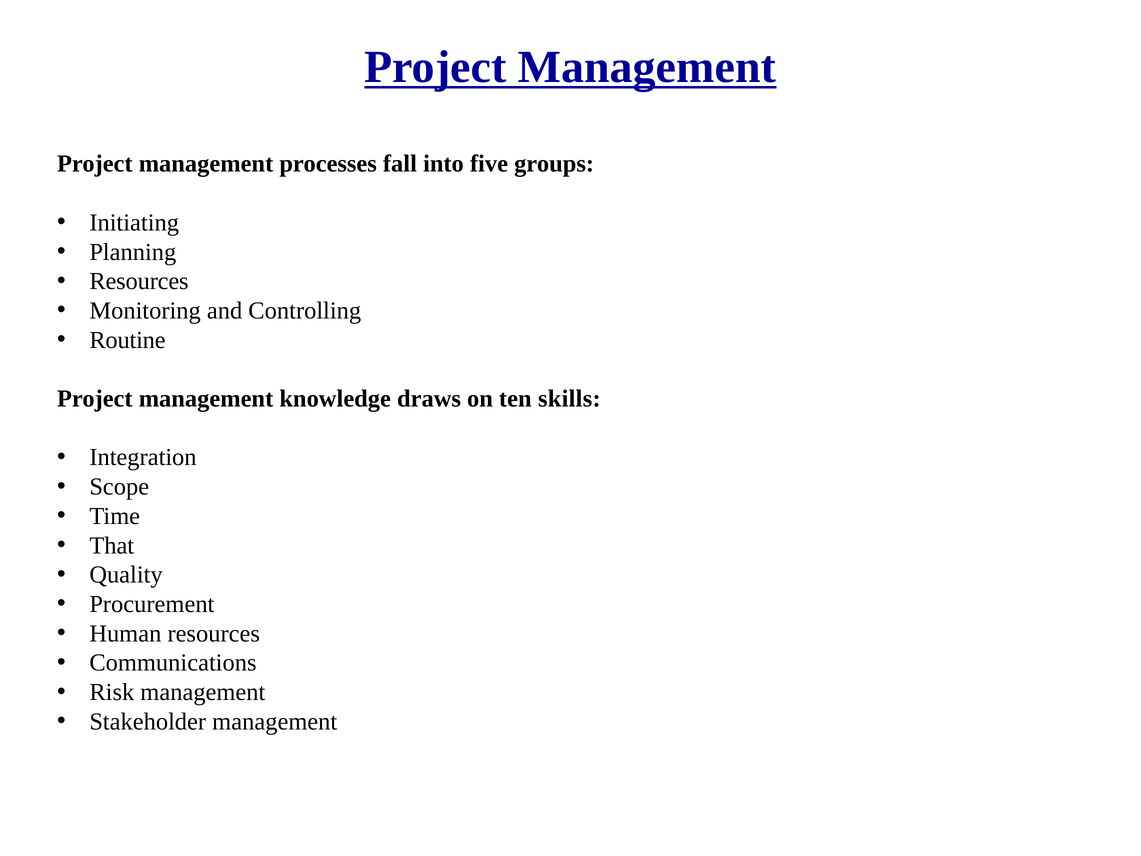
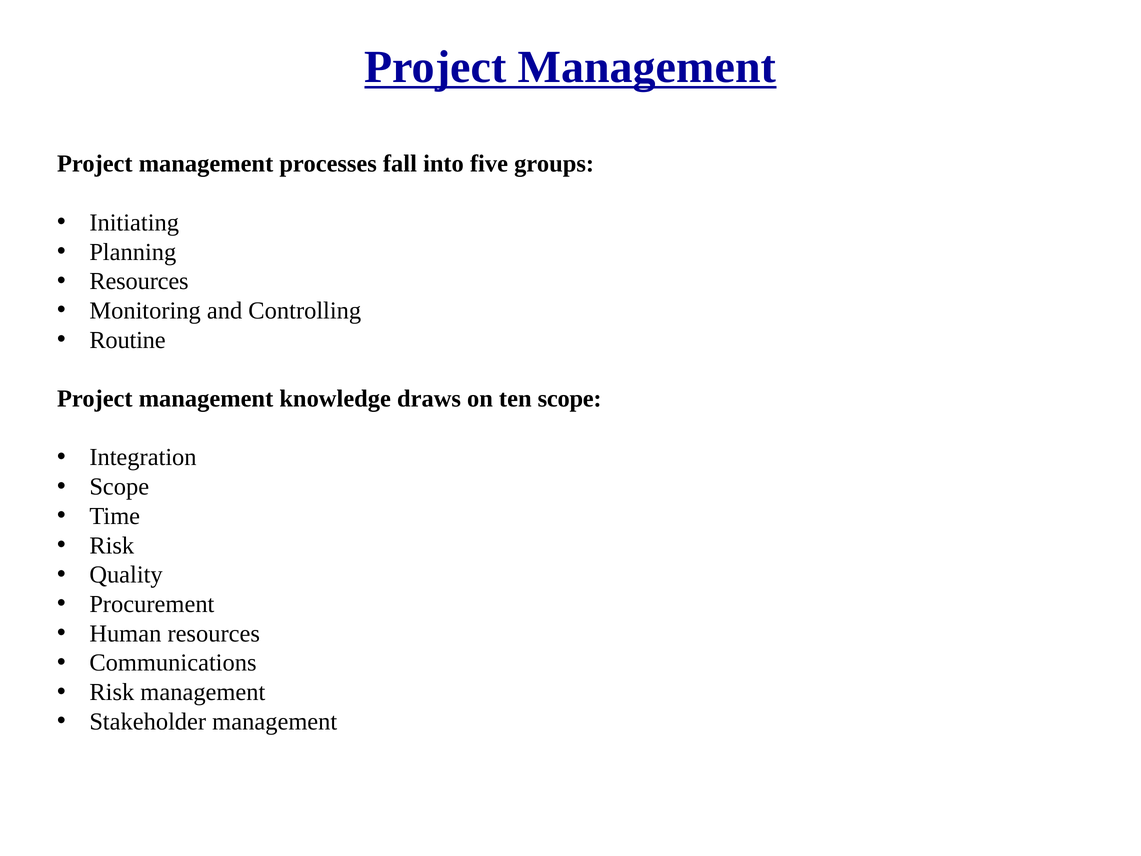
ten skills: skills -> scope (570, 399)
That: That -> Risk (112, 545)
